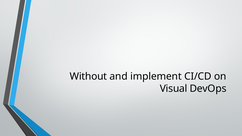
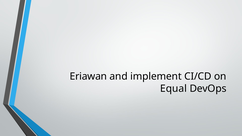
Without: Without -> Eriawan (88, 76)
Visual: Visual -> Equal (173, 89)
